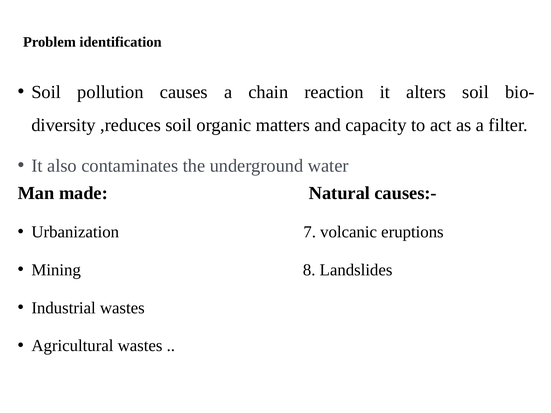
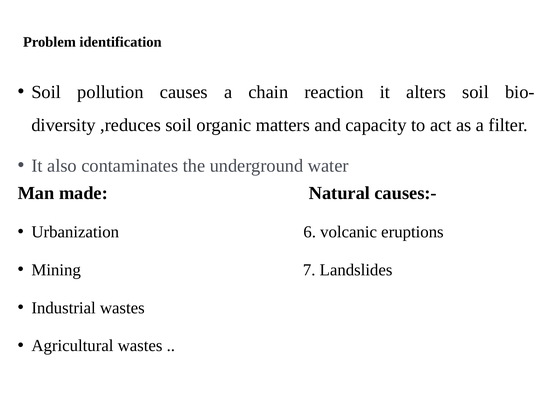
7: 7 -> 6 (310, 232)
8: 8 -> 7 (309, 270)
